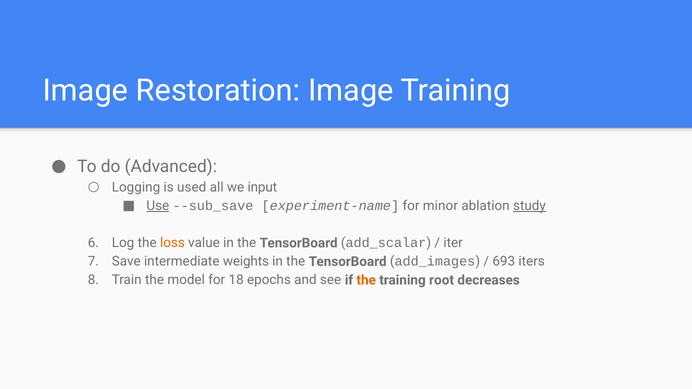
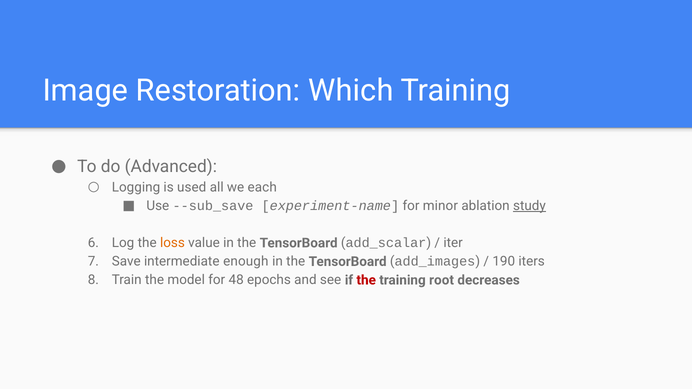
Restoration Image: Image -> Which (351, 91)
input: input -> each (262, 187)
Use underline: present -> none (158, 206)
weights: weights -> enough (246, 262)
693: 693 -> 190 (504, 262)
18: 18 -> 48 (236, 280)
the colour: orange -> red (366, 280)
